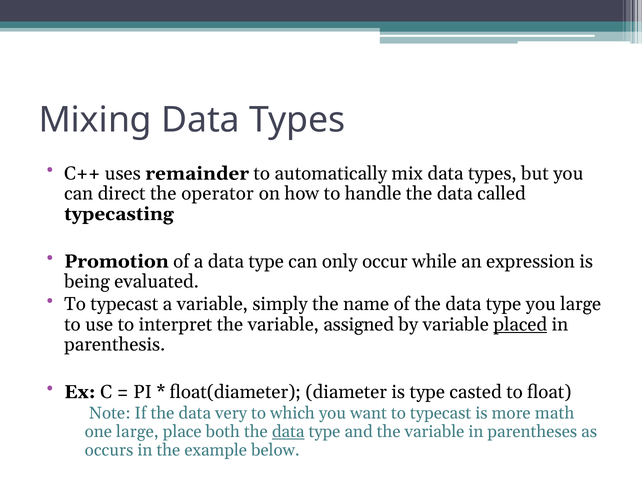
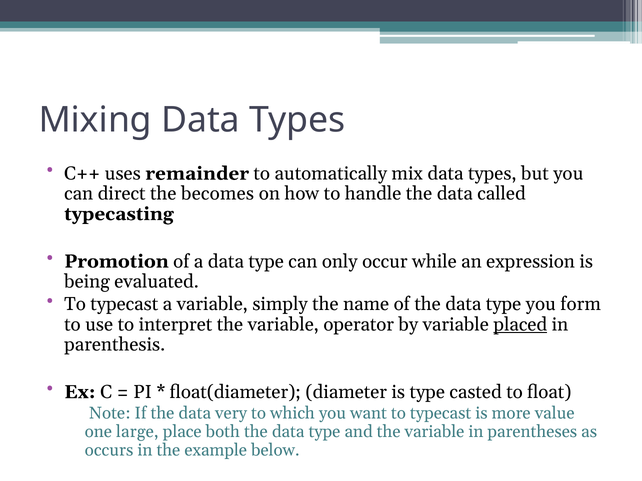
operator: operator -> becomes (218, 194)
you large: large -> form (581, 304)
assigned: assigned -> operator (359, 325)
math: math -> value (555, 414)
data underline: present -> none (288, 432)
